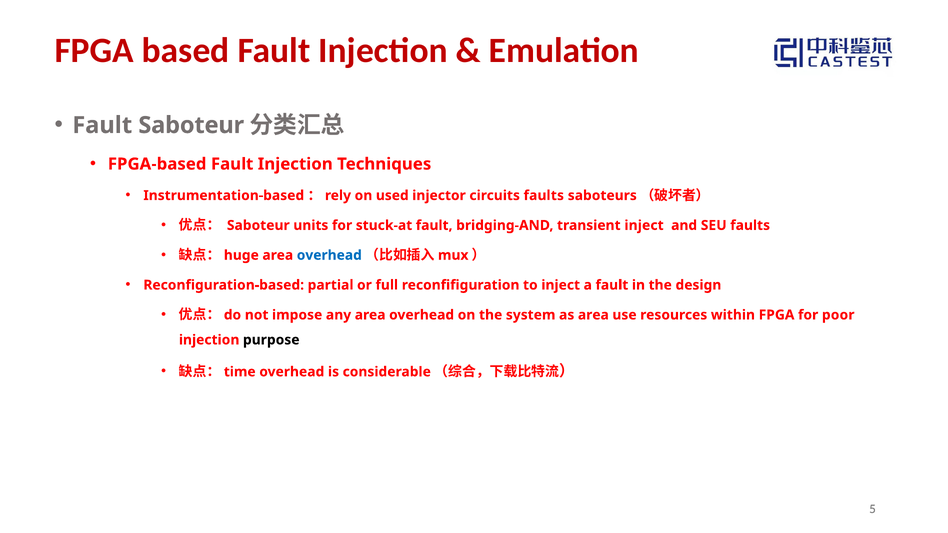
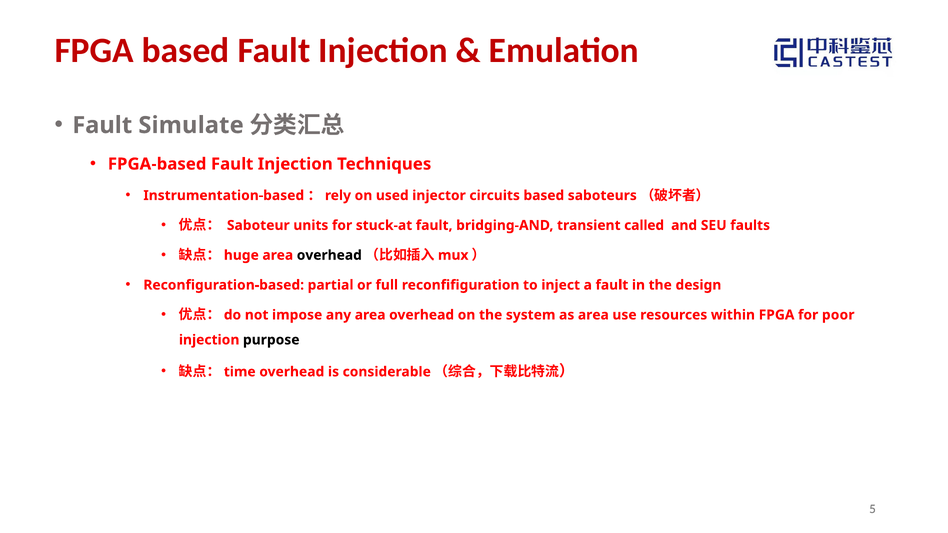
Fault Saboteur: Saboteur -> Simulate (191, 125)
circuits faults: faults -> based (544, 196)
transient inject: inject -> called (644, 225)
overhead colour: blue -> black (329, 255)
